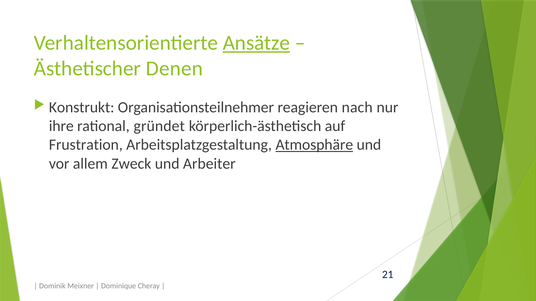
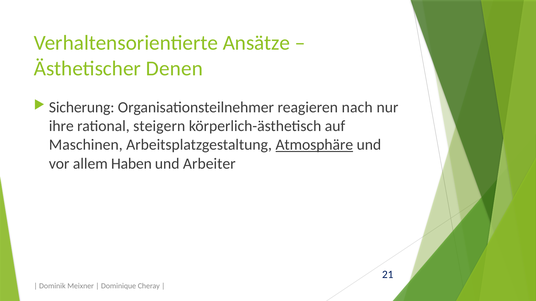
Ansätze underline: present -> none (256, 43)
Konstrukt: Konstrukt -> Sicherung (82, 107)
gründet: gründet -> steigern (159, 126)
Frustration: Frustration -> Maschinen (86, 145)
Zweck: Zweck -> Haben (131, 164)
